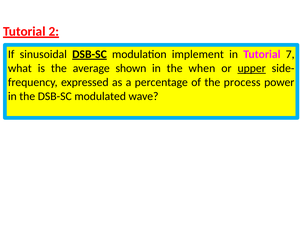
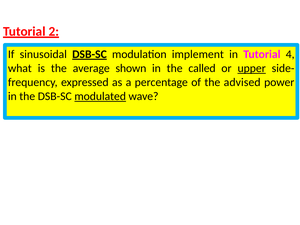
7: 7 -> 4 (290, 54)
when: when -> called (202, 68)
process: process -> advised (242, 82)
modulated underline: none -> present (100, 96)
